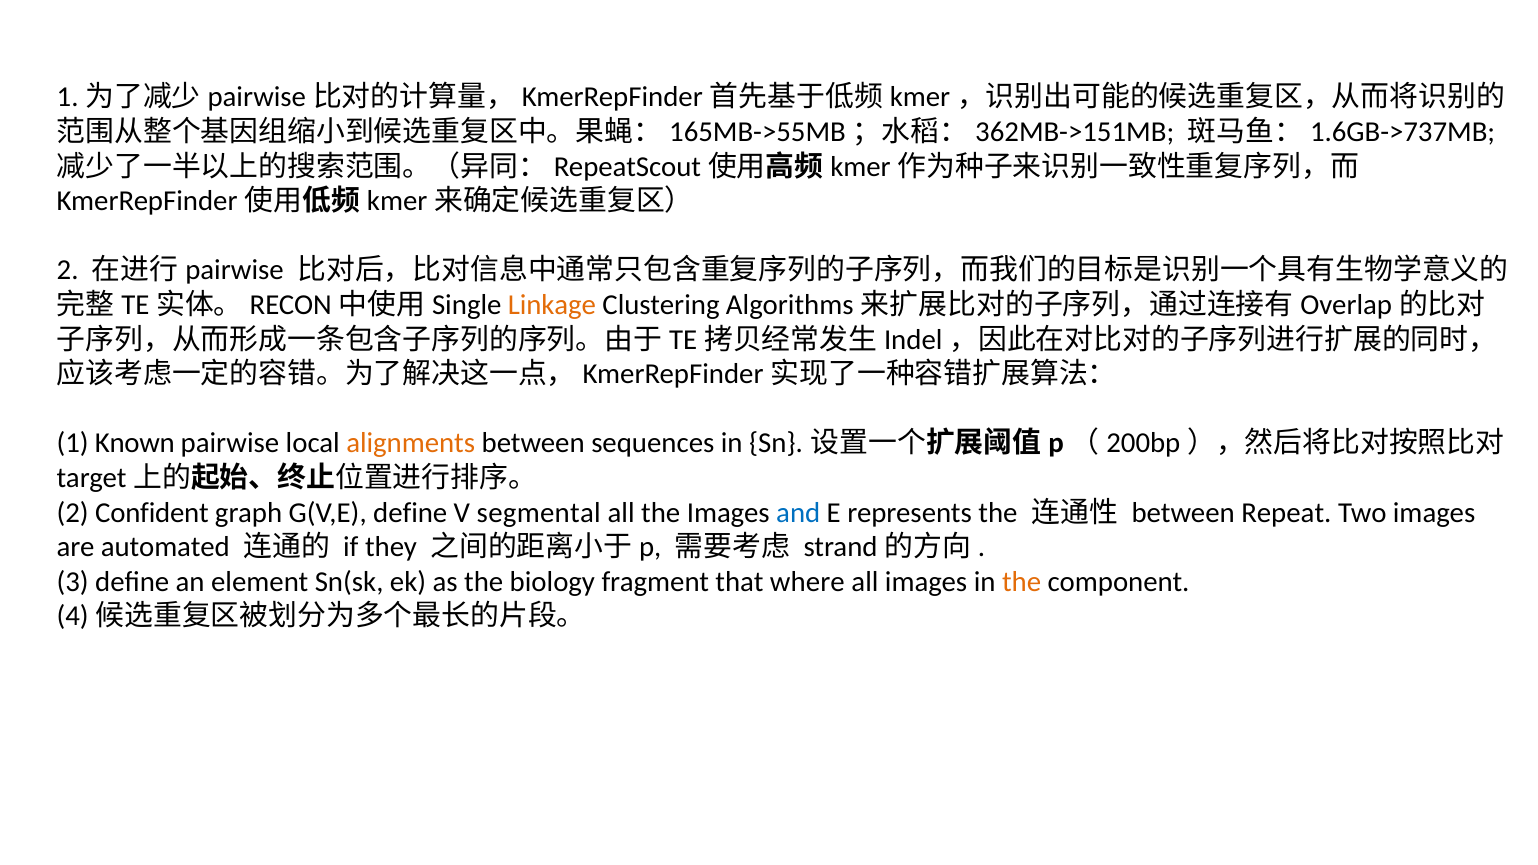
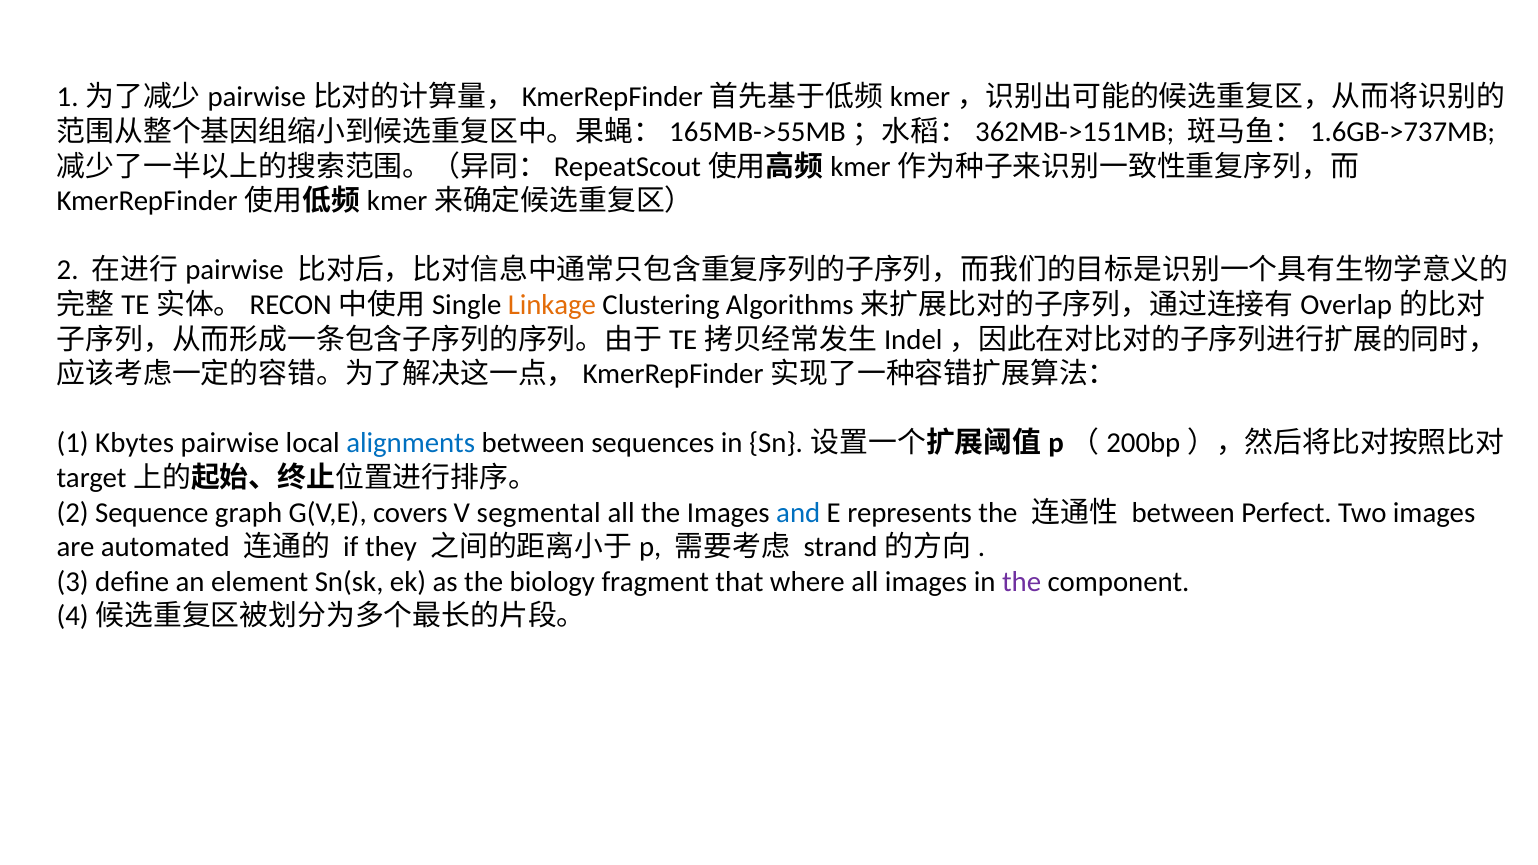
Known: Known -> Kbytes (135, 443)
alignments colour: orange -> blue (411, 443)
Confident: Confident -> Sequence (152, 513)
G(V,E define: define -> covers (410, 513)
Repeat: Repeat -> Perfect (1286, 513)
the colour: orange -> purple (1022, 582)
